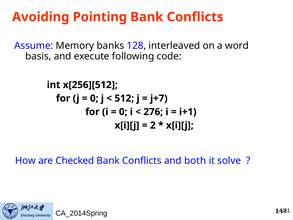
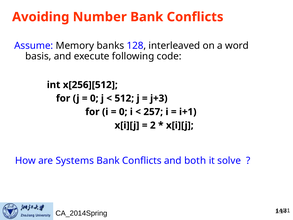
Pointing: Pointing -> Number (100, 17)
j+7: j+7 -> j+3 (159, 98)
276: 276 -> 257 (153, 112)
Checked: Checked -> Systems (75, 160)
